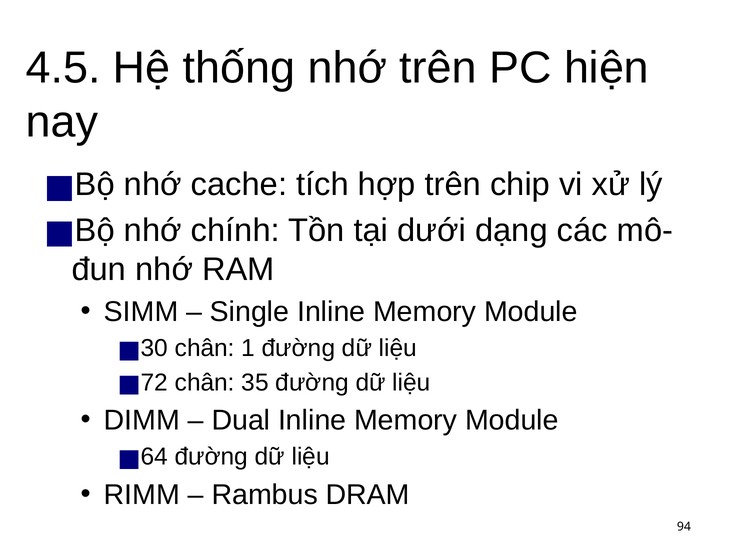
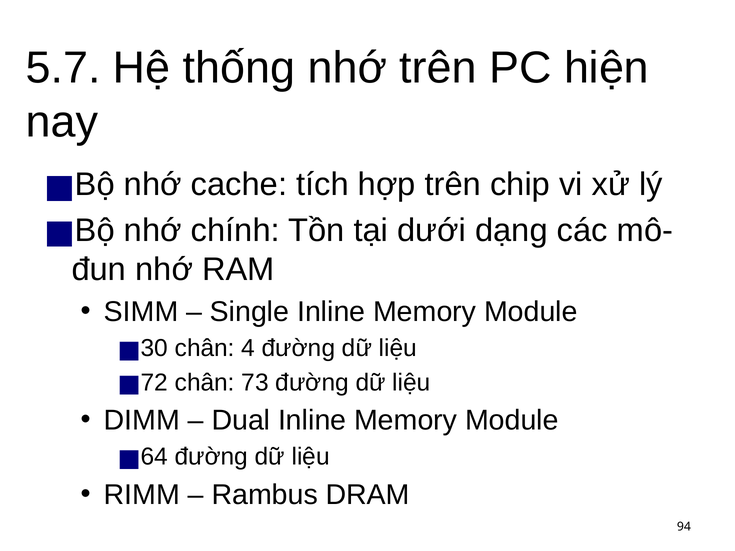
4.5: 4.5 -> 5.7 (63, 68)
1: 1 -> 4 (248, 348)
35: 35 -> 73 (255, 383)
